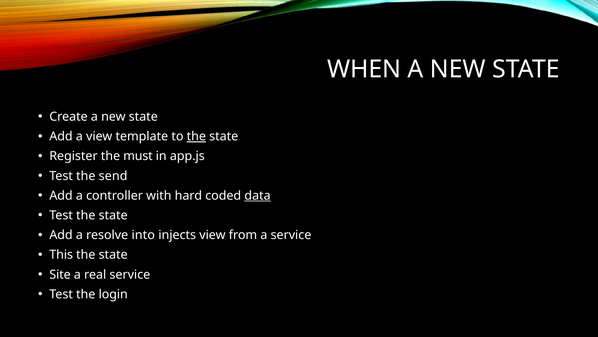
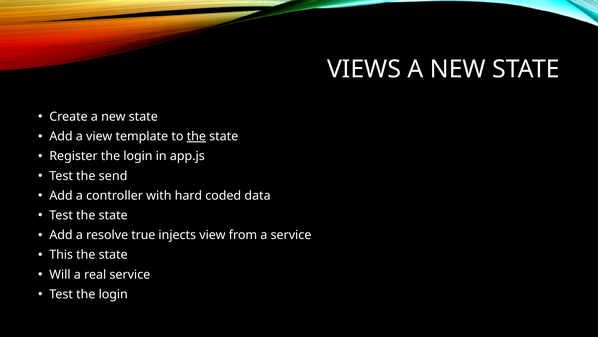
WHEN: WHEN -> VIEWS (364, 69)
Register the must: must -> login (138, 156)
data underline: present -> none (257, 195)
into: into -> true (143, 235)
Site: Site -> Will (60, 274)
